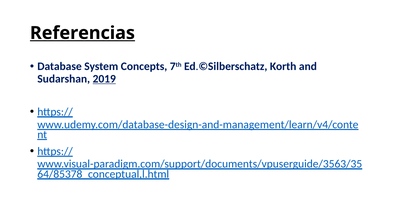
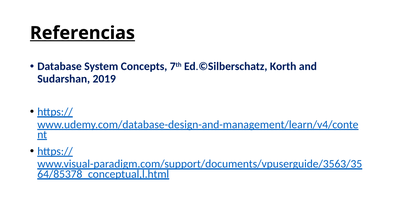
2019 underline: present -> none (104, 79)
